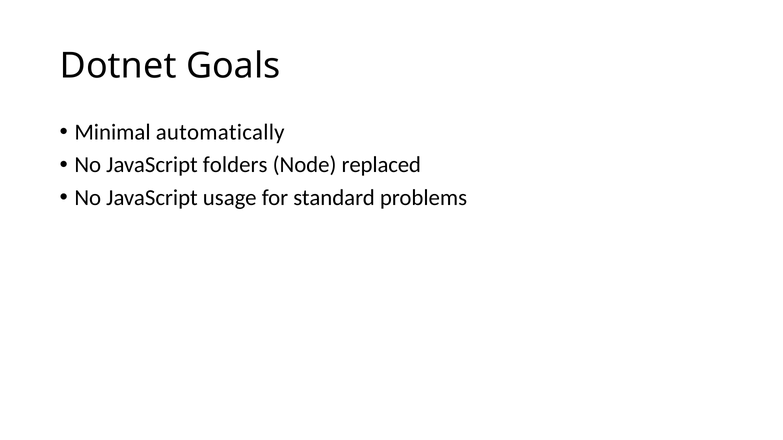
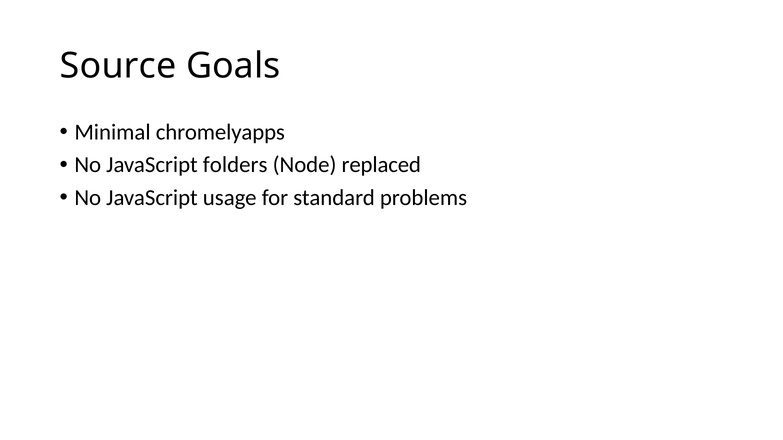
Dotnet: Dotnet -> Source (118, 66)
automatically: automatically -> chromelyapps (220, 132)
